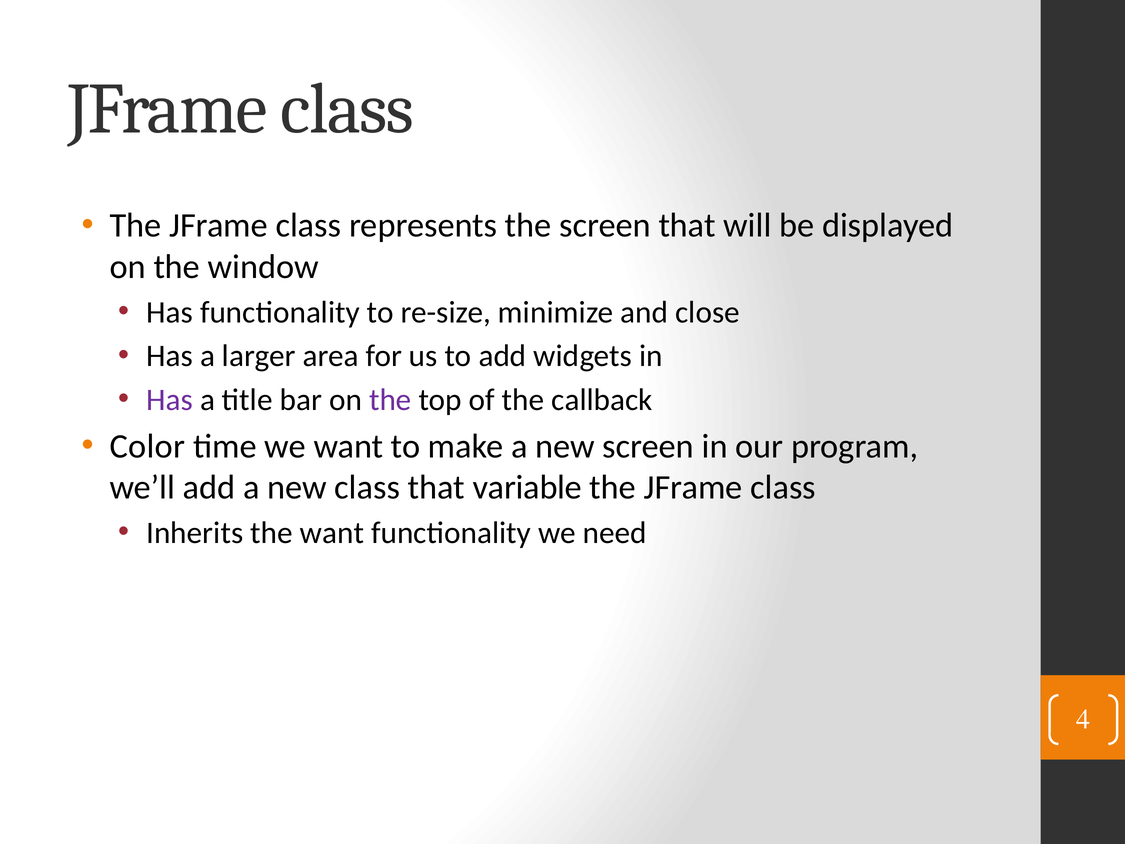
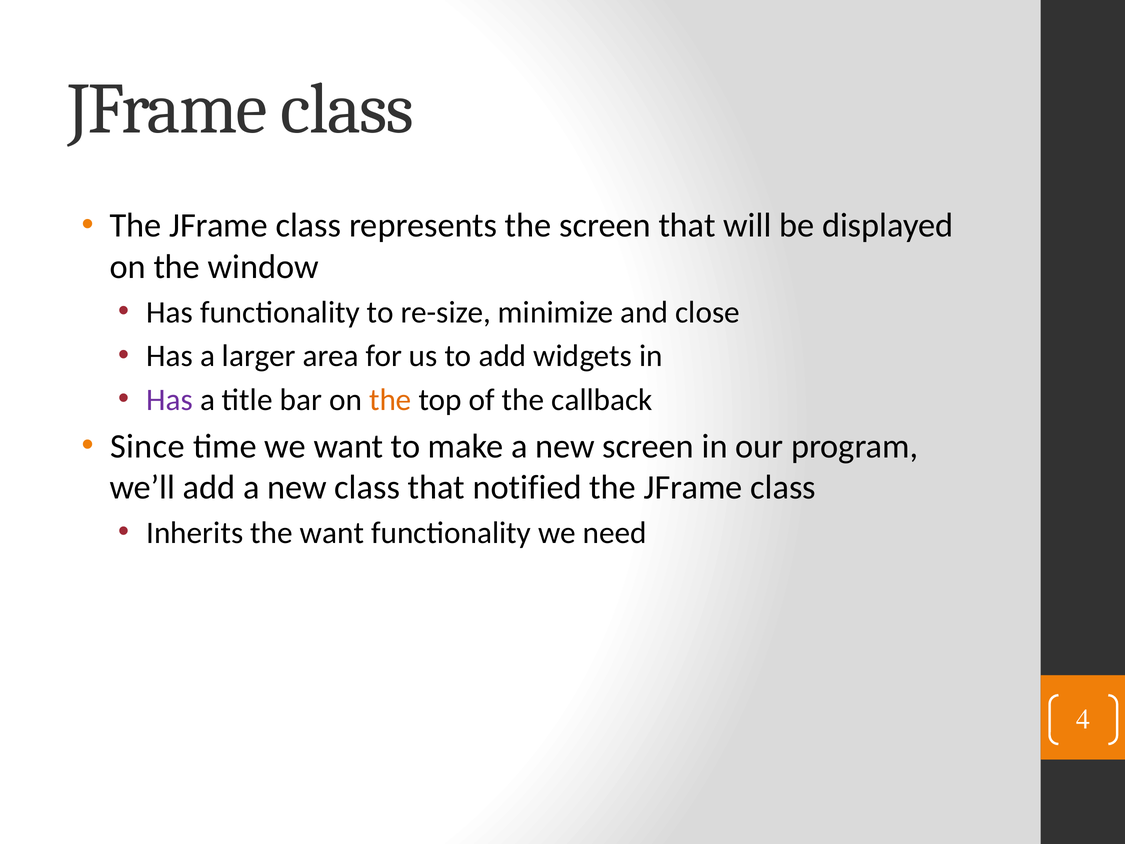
the colour: purple -> orange (390, 400)
Color: Color -> Since (147, 446)
variable: variable -> notified (527, 487)
